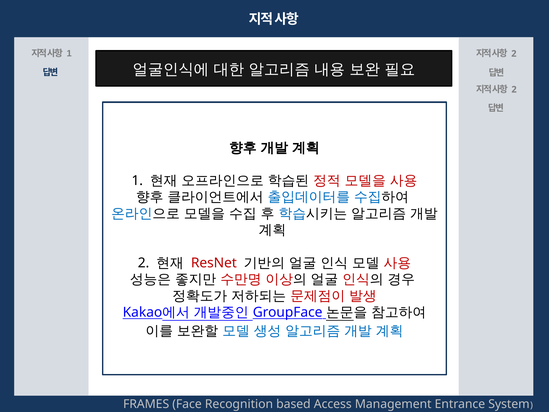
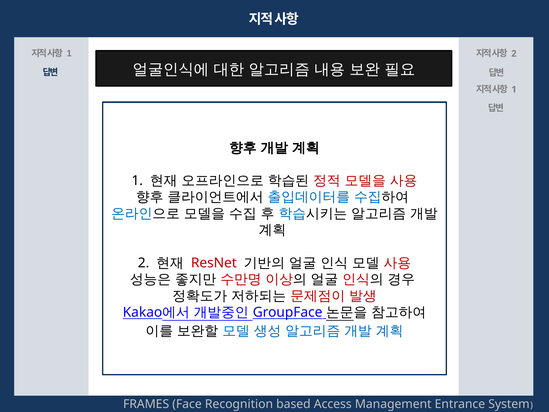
2: 2 -> 1 (514, 89)
